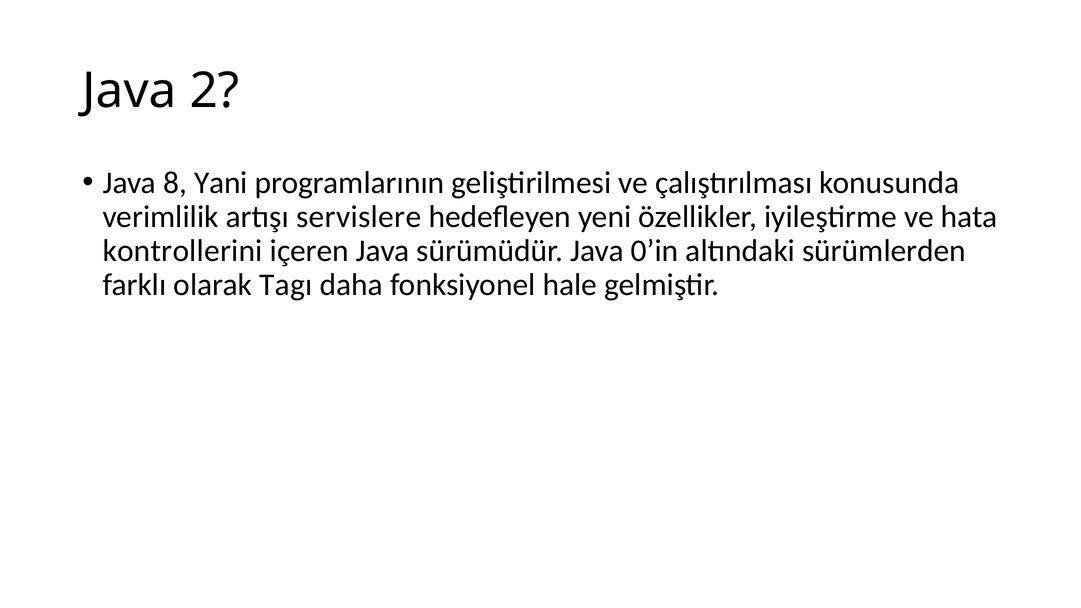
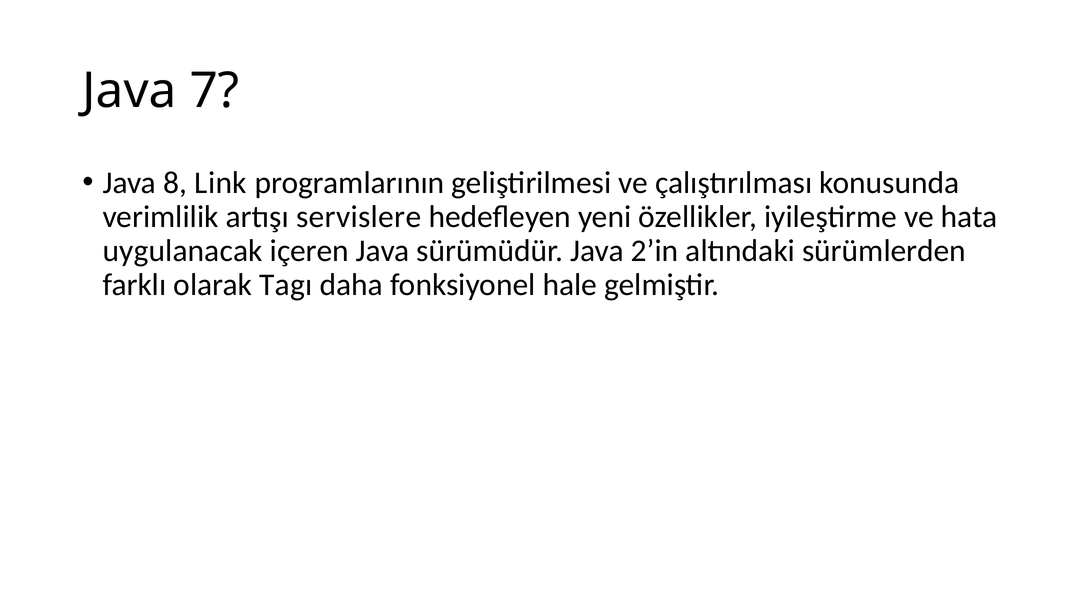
2: 2 -> 7 (214, 91)
Yani: Yani -> Link (221, 183)
kontrollerini: kontrollerini -> uygulanacak (183, 251)
0’in: 0’in -> 2’in (655, 251)
